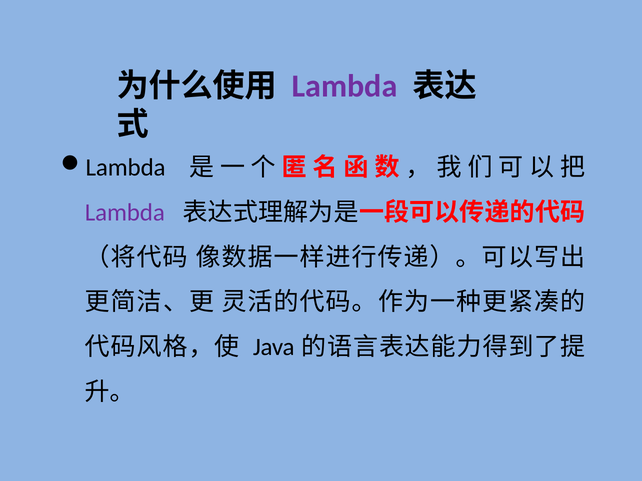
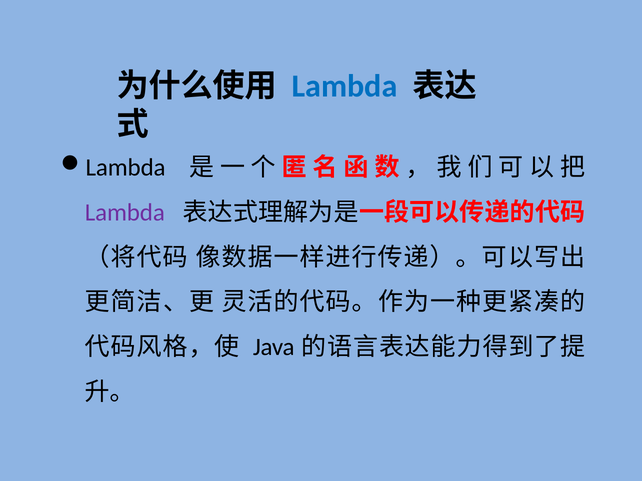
Lambda colour: purple -> blue (345, 86)
